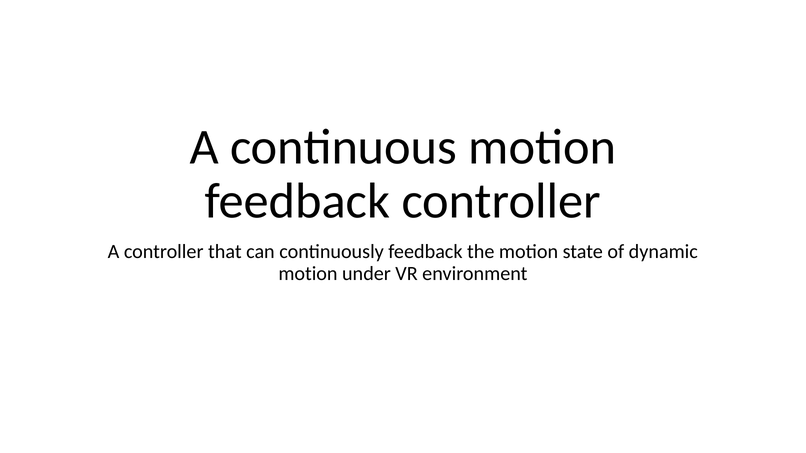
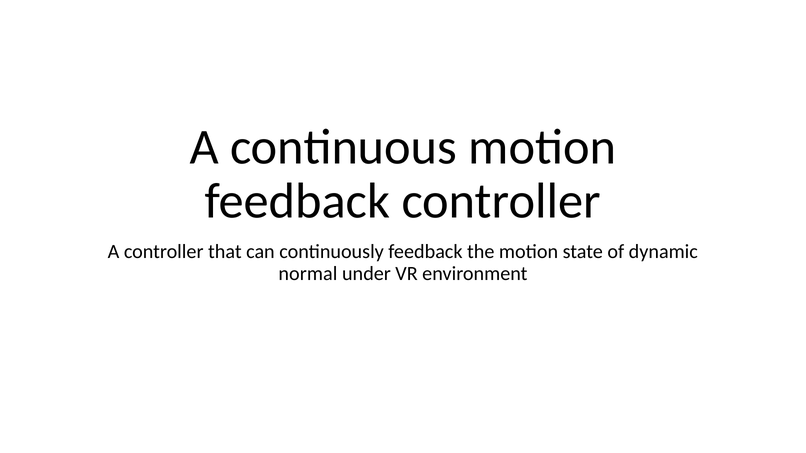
motion: motion -> normal (308, 274)
